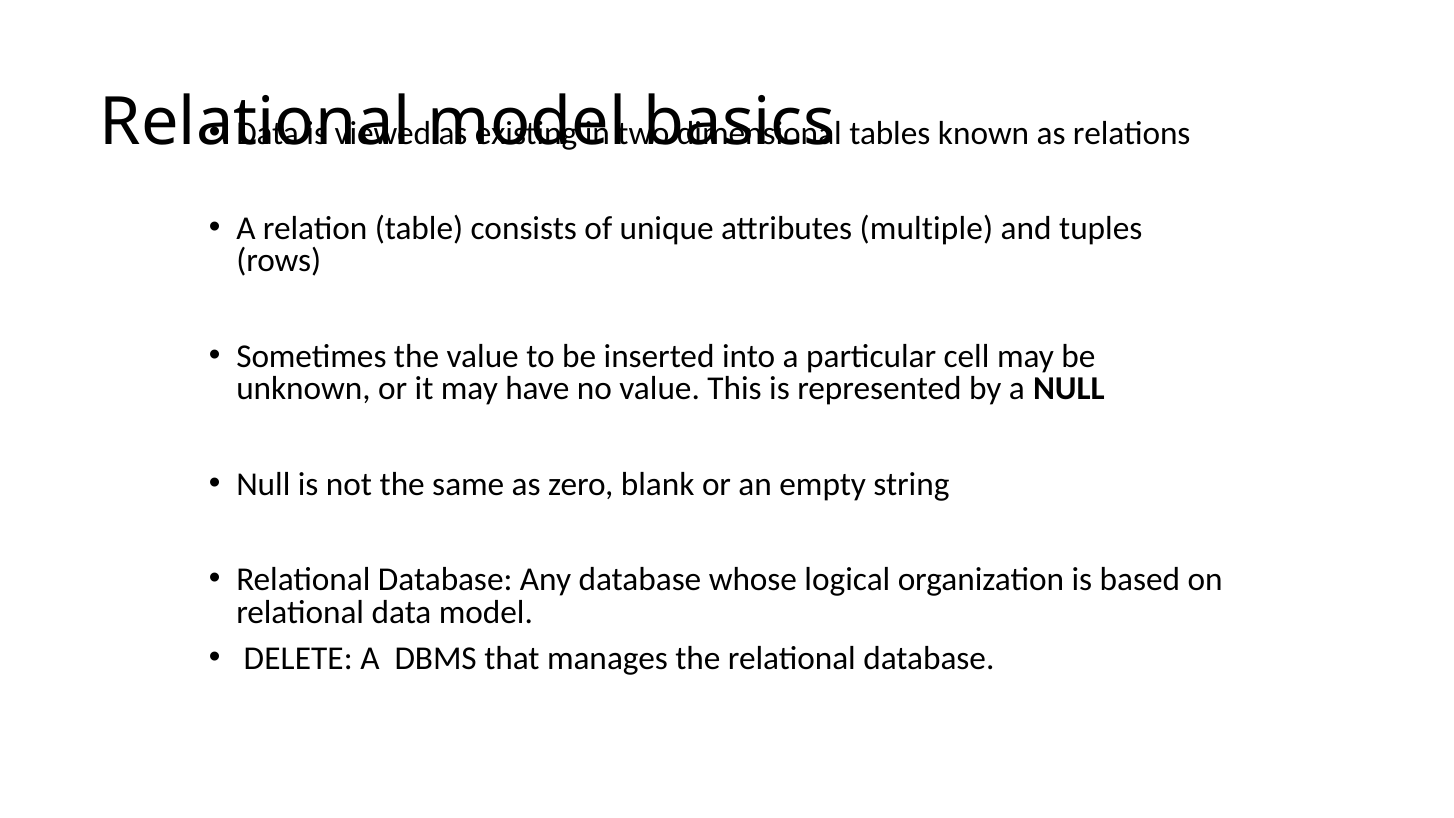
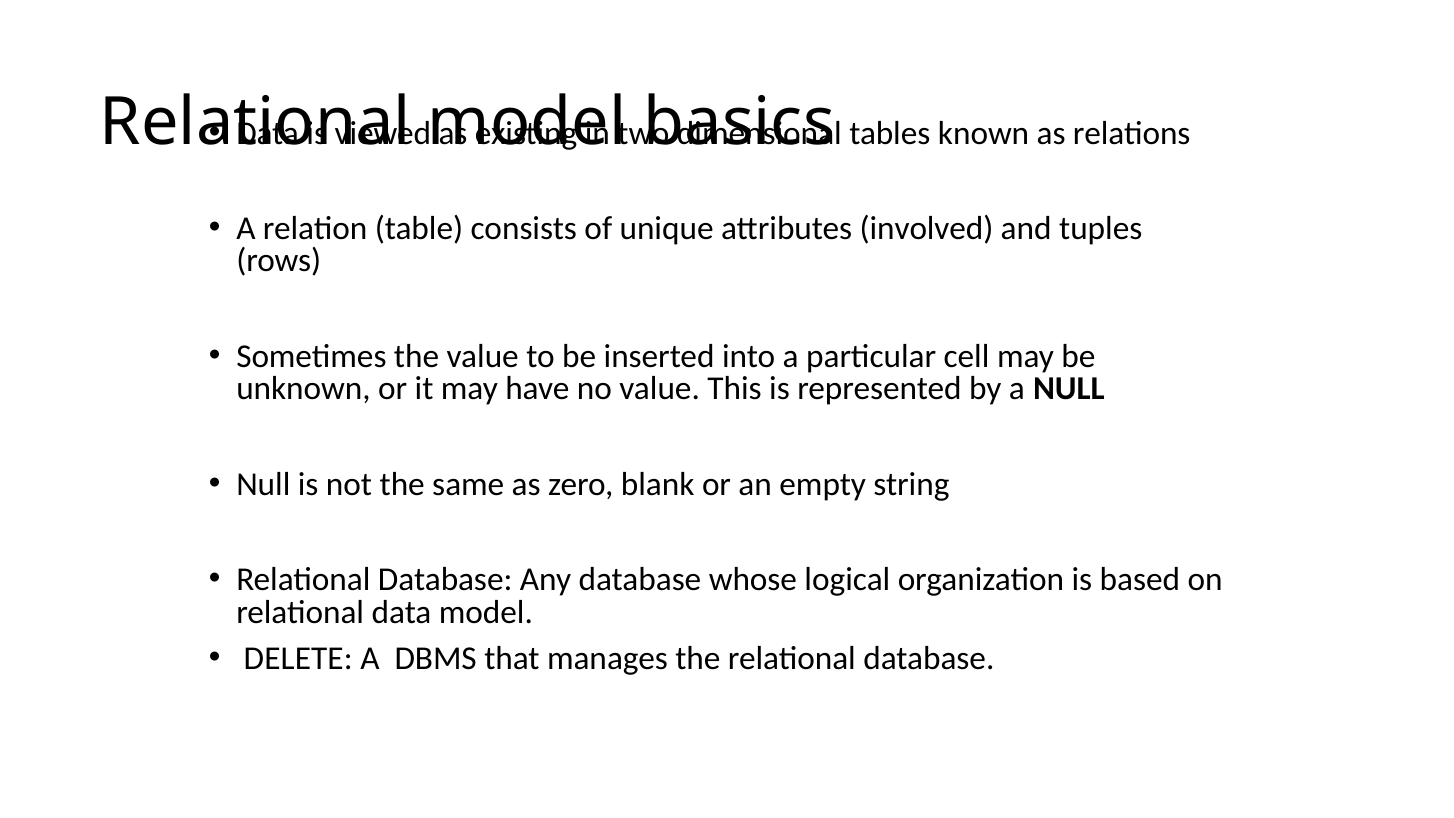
multiple: multiple -> involved (927, 229)
